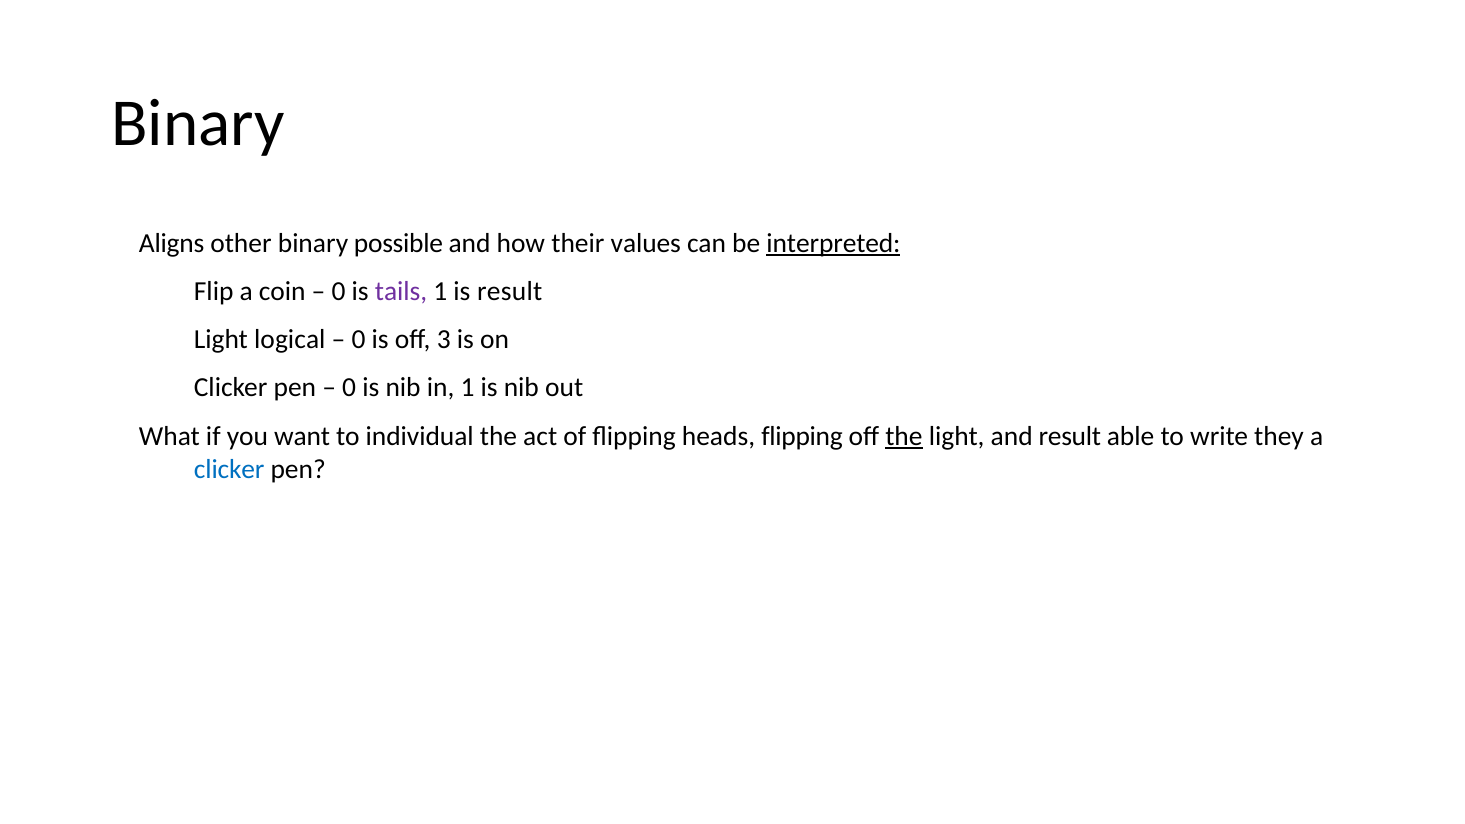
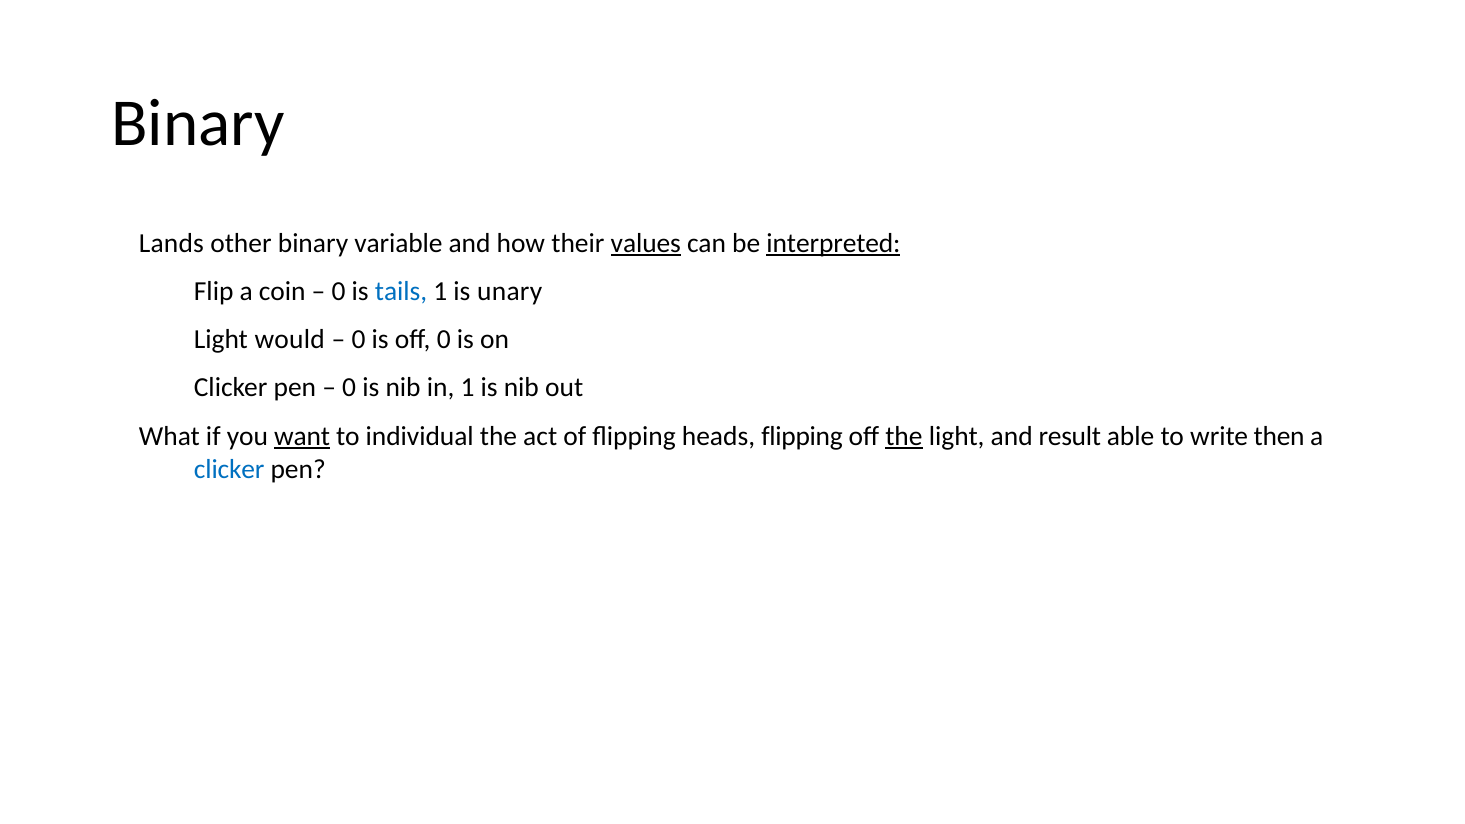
Aligns: Aligns -> Lands (171, 243)
possible: possible -> variable (398, 243)
values underline: none -> present (646, 243)
tails colour: purple -> blue (401, 291)
is result: result -> unary (510, 291)
logical: logical -> would (290, 340)
off 3: 3 -> 0 (444, 340)
want underline: none -> present (302, 436)
they: they -> then (1279, 436)
